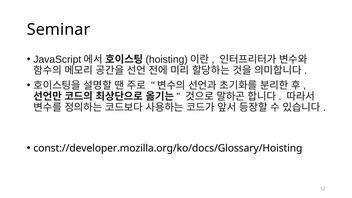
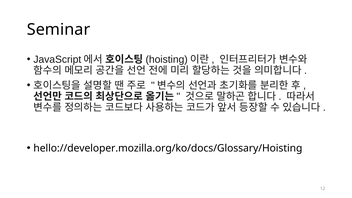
const://developer.mozilla.org/ko/docs/Glossary/Hoisting: const://developer.mozilla.org/ko/docs/Glossary/Hoisting -> hello://developer.mozilla.org/ko/docs/Glossary/Hoisting (168, 148)
